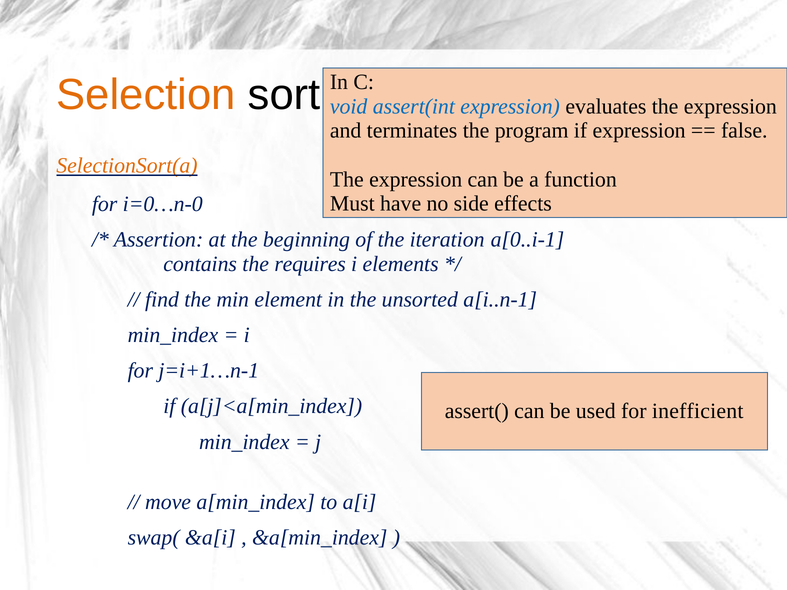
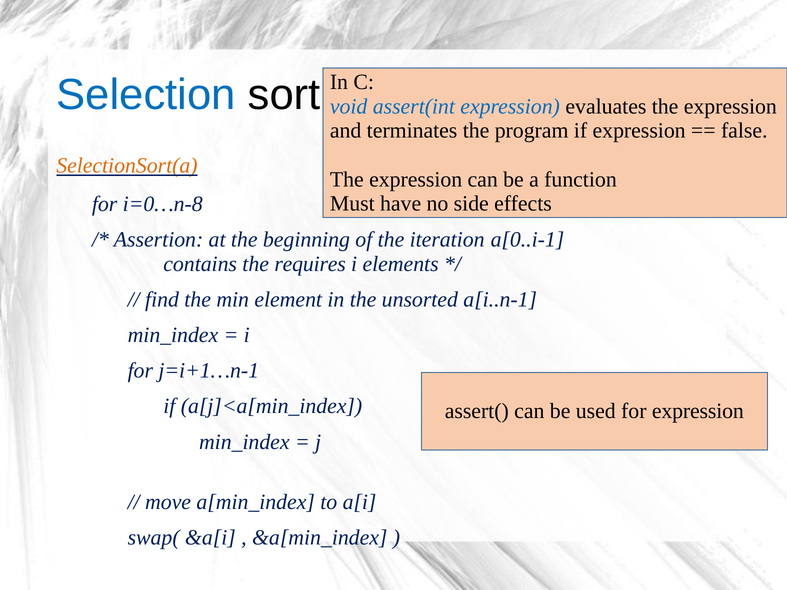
Selection colour: orange -> blue (146, 95)
i=0…n-0: i=0…n-0 -> i=0…n-8 (163, 204)
for inefficient: inefficient -> expression (698, 411)
